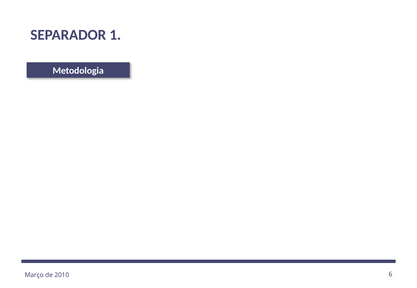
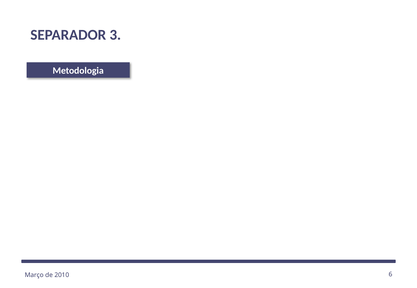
1: 1 -> 3 (115, 35)
